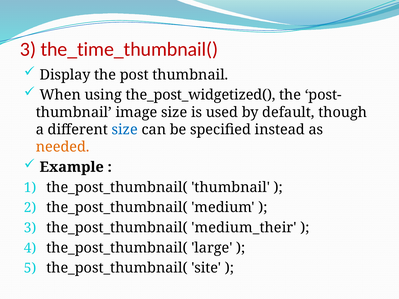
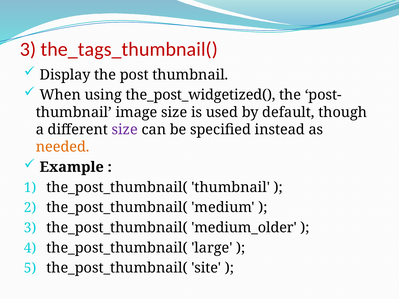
the_time_thumbnail(: the_time_thumbnail( -> the_tags_thumbnail( (129, 49)
size colour: blue -> purple (125, 130)
medium_their: medium_their -> medium_older (244, 228)
